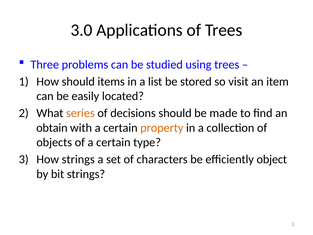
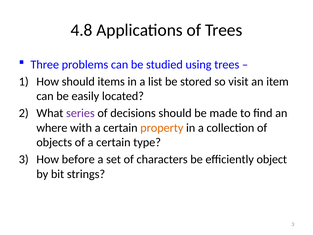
3.0: 3.0 -> 4.8 (82, 30)
series colour: orange -> purple (80, 113)
obtain: obtain -> where (52, 128)
How strings: strings -> before (78, 159)
